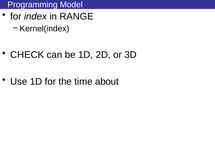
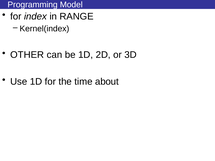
CHECK: CHECK -> OTHER (27, 55)
